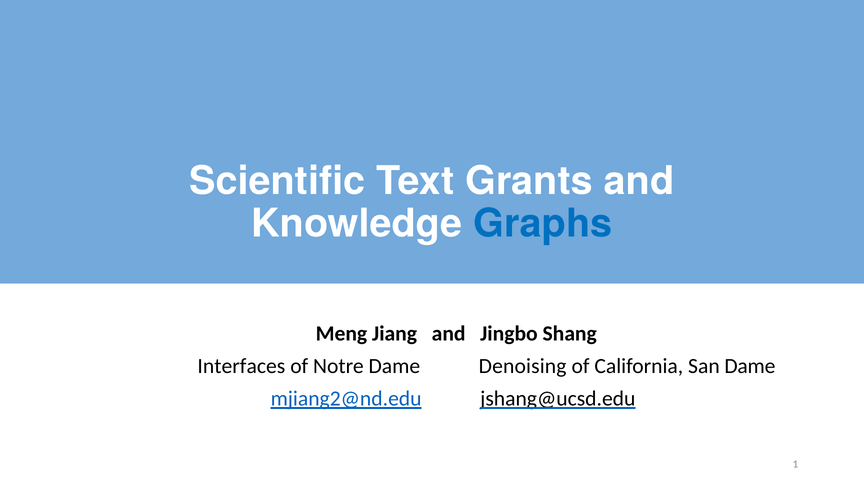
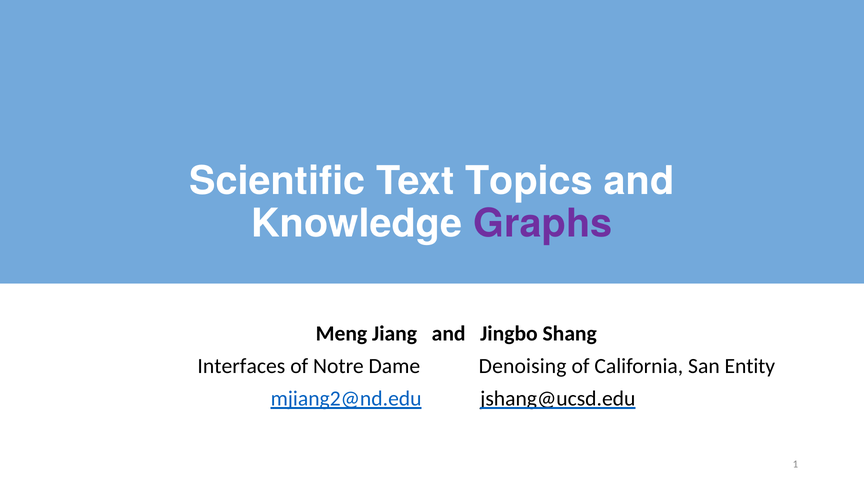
Grants: Grants -> Topics (529, 181)
Graphs colour: blue -> purple (543, 224)
San Dame: Dame -> Entity (750, 366)
